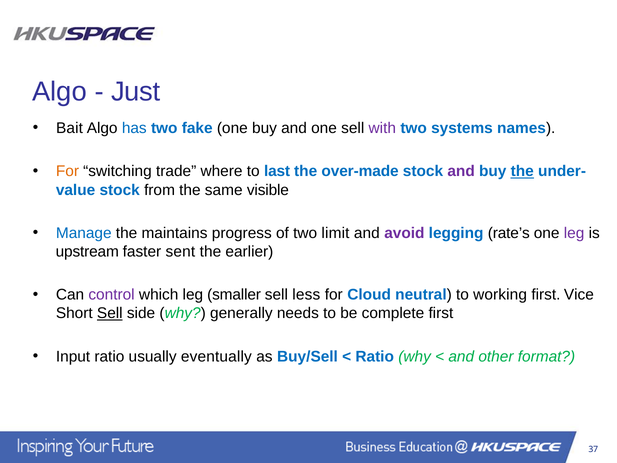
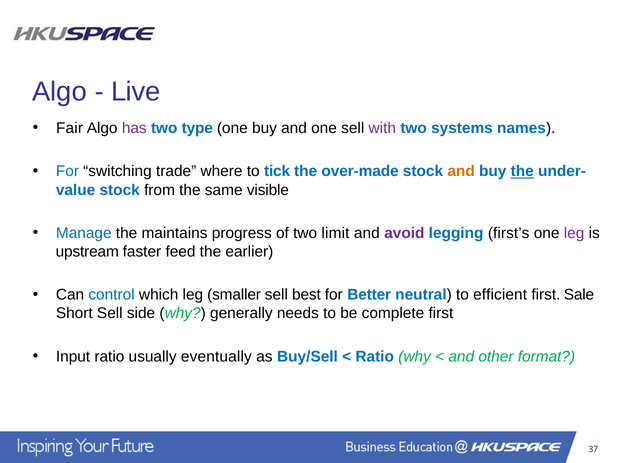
Just: Just -> Live (136, 92)
Bait: Bait -> Fair (70, 128)
has colour: blue -> purple (134, 128)
fake: fake -> type (197, 128)
For colour: orange -> blue (67, 171)
last: last -> tick (277, 171)
and colour: purple -> orange (461, 171)
rate’s: rate’s -> first’s (509, 233)
sent: sent -> feed (180, 252)
control colour: purple -> blue (112, 295)
less: less -> best (306, 295)
Cloud: Cloud -> Better (369, 295)
working: working -> efficient (500, 295)
Vice: Vice -> Sale (579, 295)
Sell underline: present -> none (110, 313)
